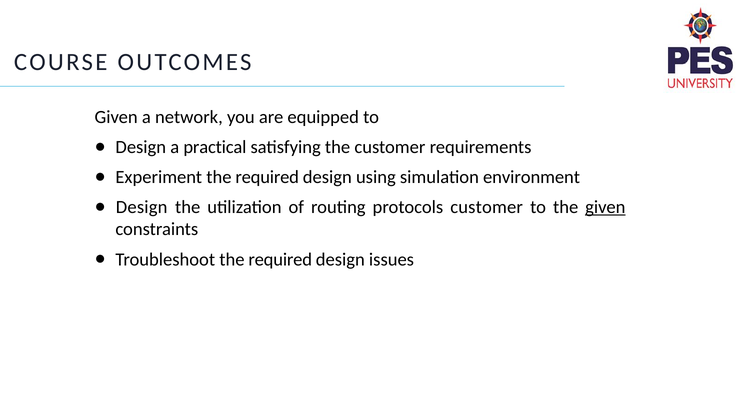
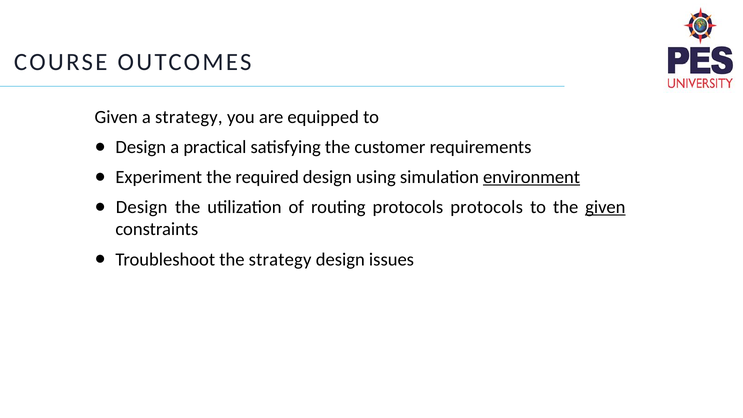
a network: network -> strategy (189, 117)
environment underline: none -> present (532, 177)
protocols customer: customer -> protocols (487, 207)
Troubleshoot the required: required -> strategy (280, 259)
